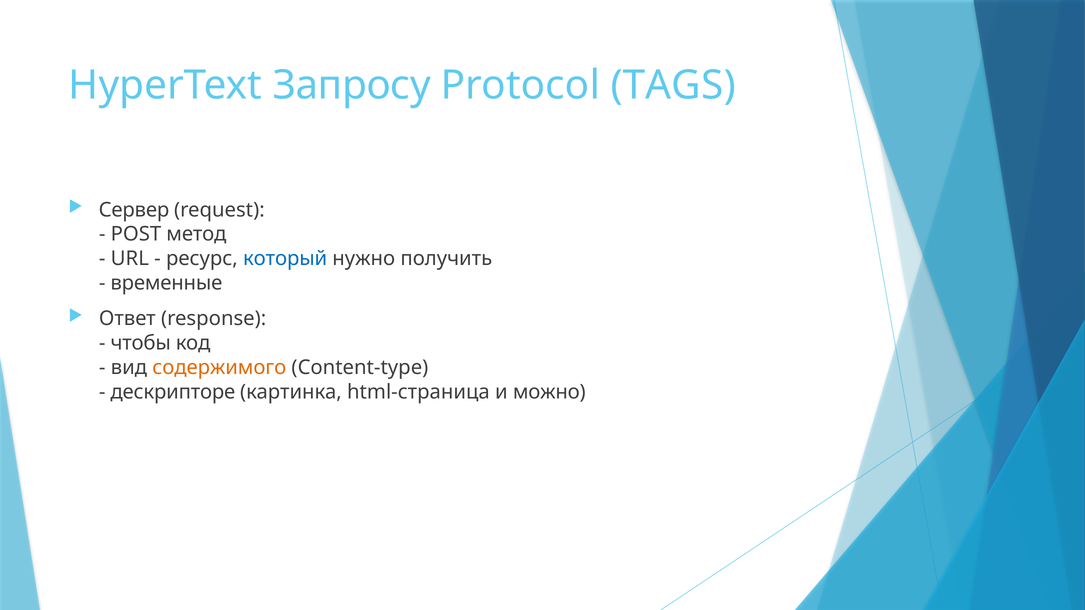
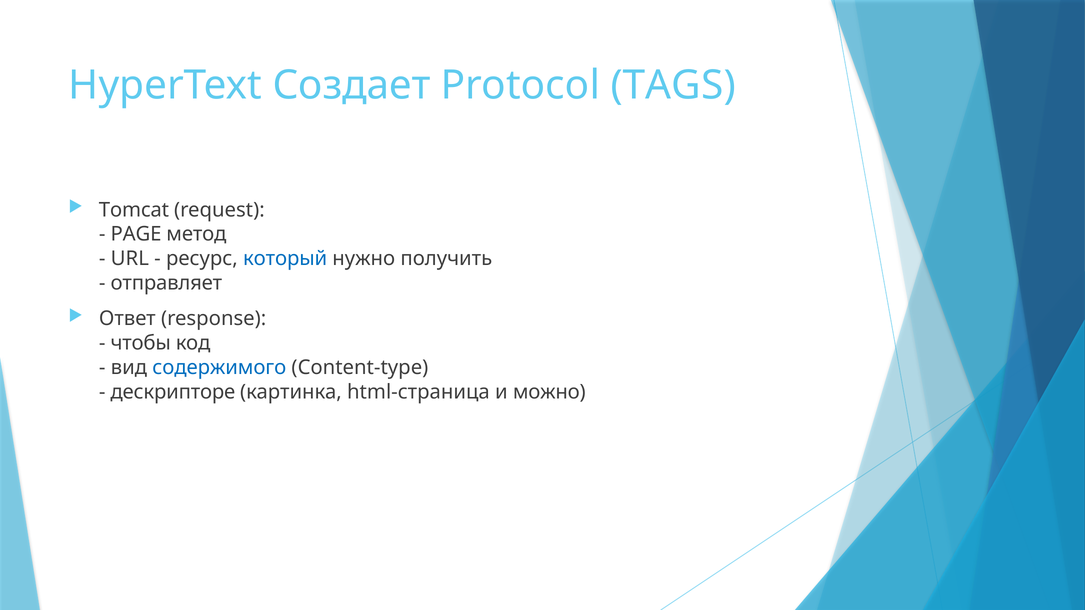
Запросу: Запросу -> Создает (352, 86)
Сервер: Сервер -> Tomcat (134, 210)
POST: POST -> PAGE (136, 234)
временные: временные -> отправляет (166, 283)
содержимого colour: orange -> blue (219, 368)
